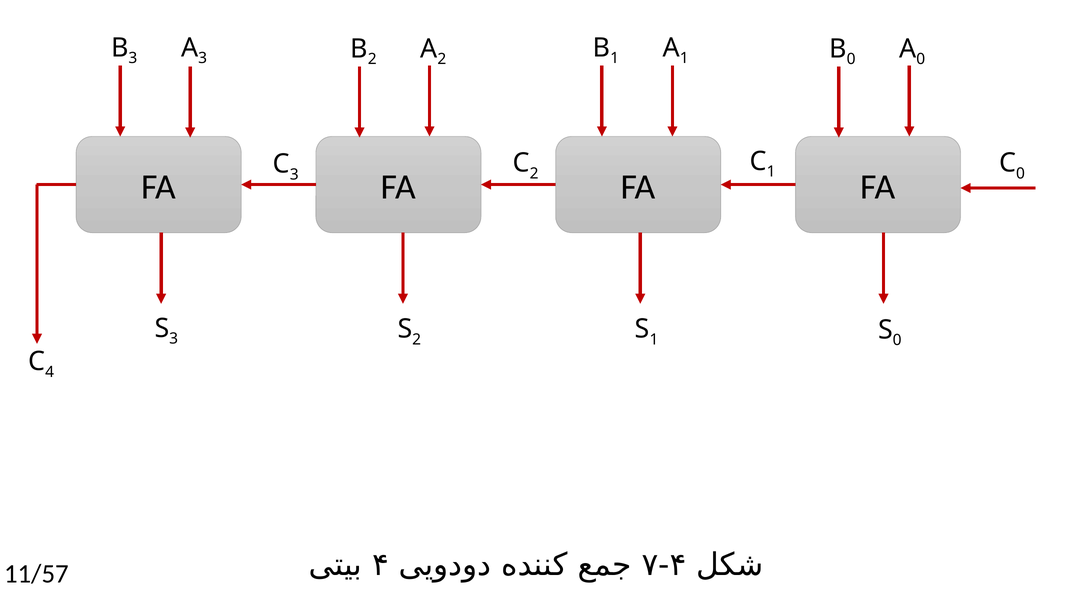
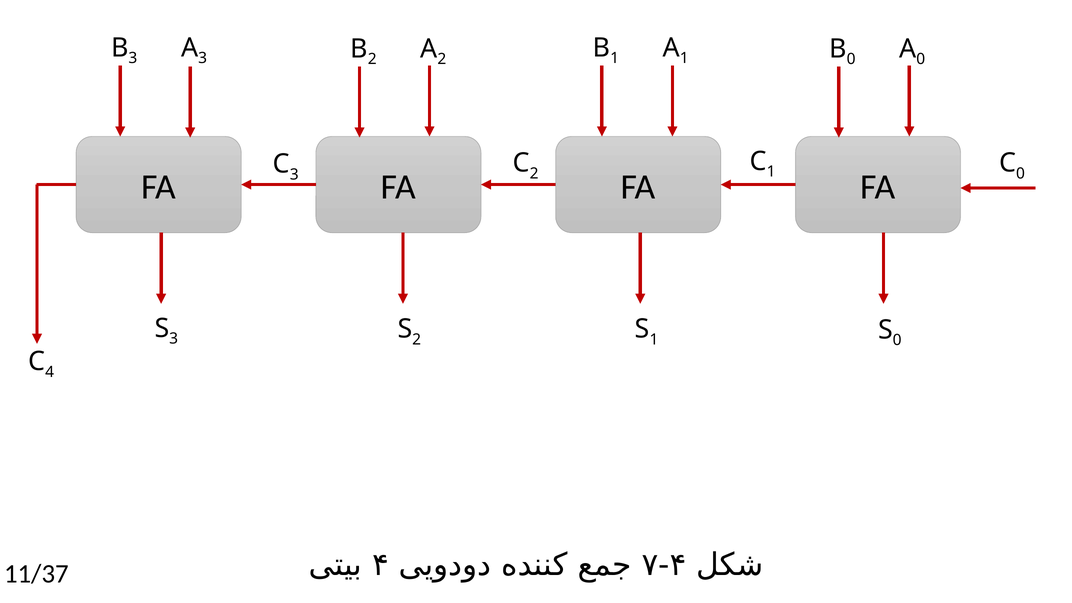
11/57: 11/57 -> 11/37 (37, 574)
